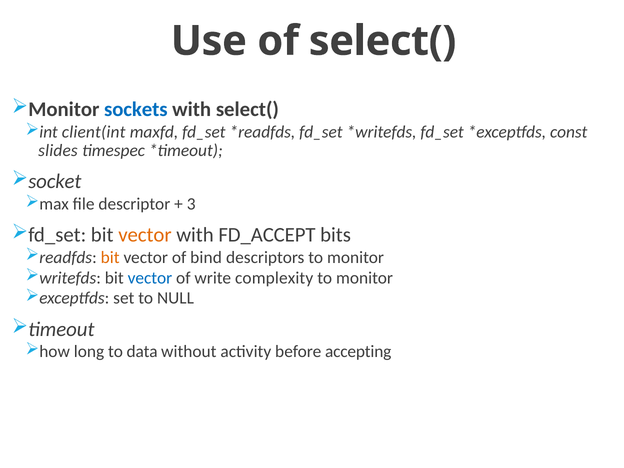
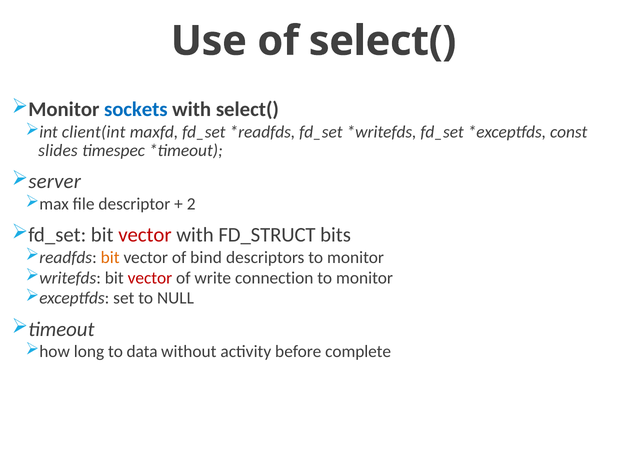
socket: socket -> server (55, 182)
3: 3 -> 2 (191, 204)
vector colour: orange -> red (145, 235)
FD_ACCEPT: FD_ACCEPT -> FD_STRUCT (267, 235)
vector colour: blue -> red (150, 278)
complexity: complexity -> connection (274, 278)
accepting: accepting -> complete (358, 352)
